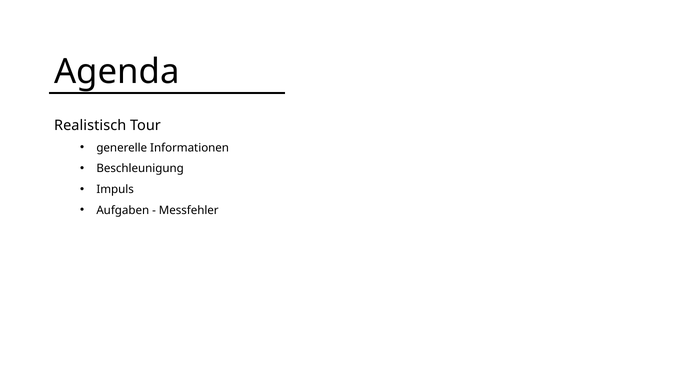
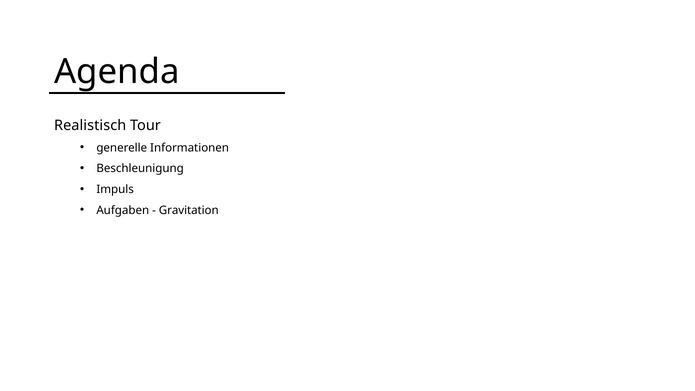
Messfehler: Messfehler -> Gravitation (189, 210)
